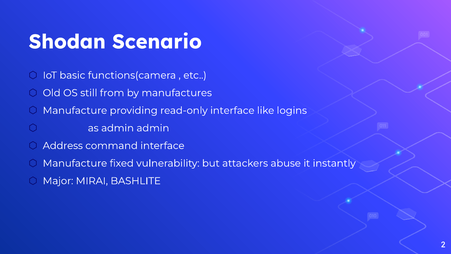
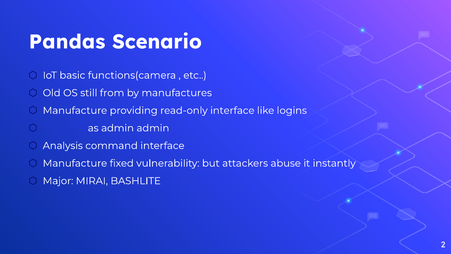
Shodan: Shodan -> Pandas (67, 42)
Address: Address -> Analysis (63, 146)
